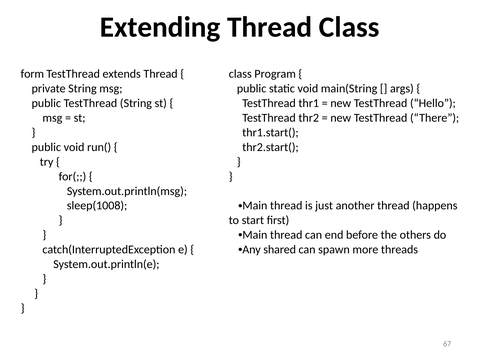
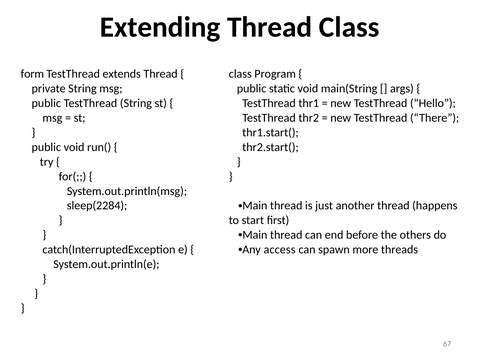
sleep(1008: sleep(1008 -> sleep(2284 (97, 206)
shared: shared -> access (280, 250)
